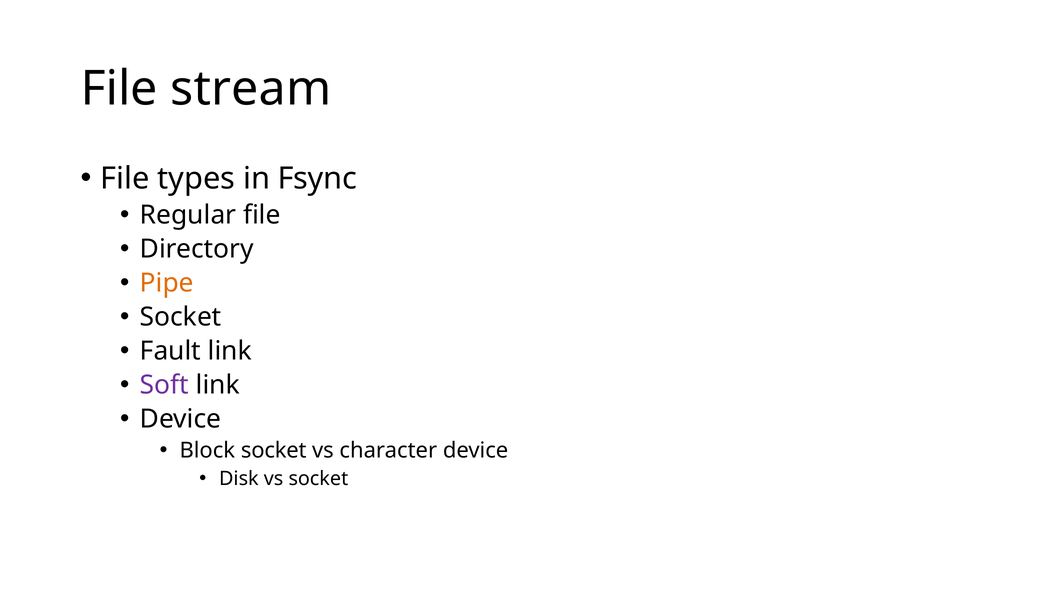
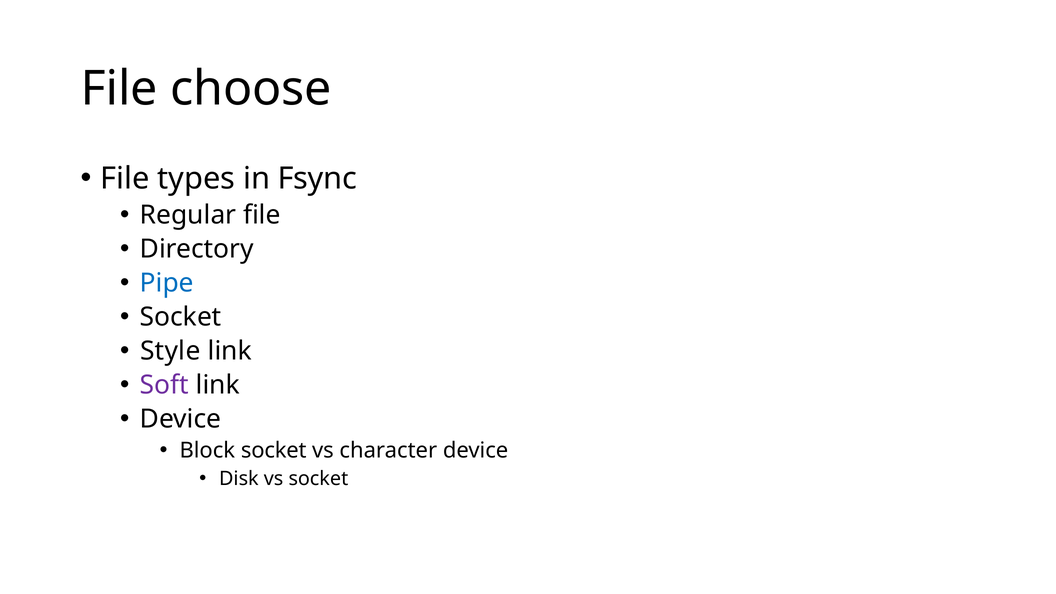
stream: stream -> choose (251, 89)
Pipe colour: orange -> blue (167, 283)
Fault: Fault -> Style (170, 351)
